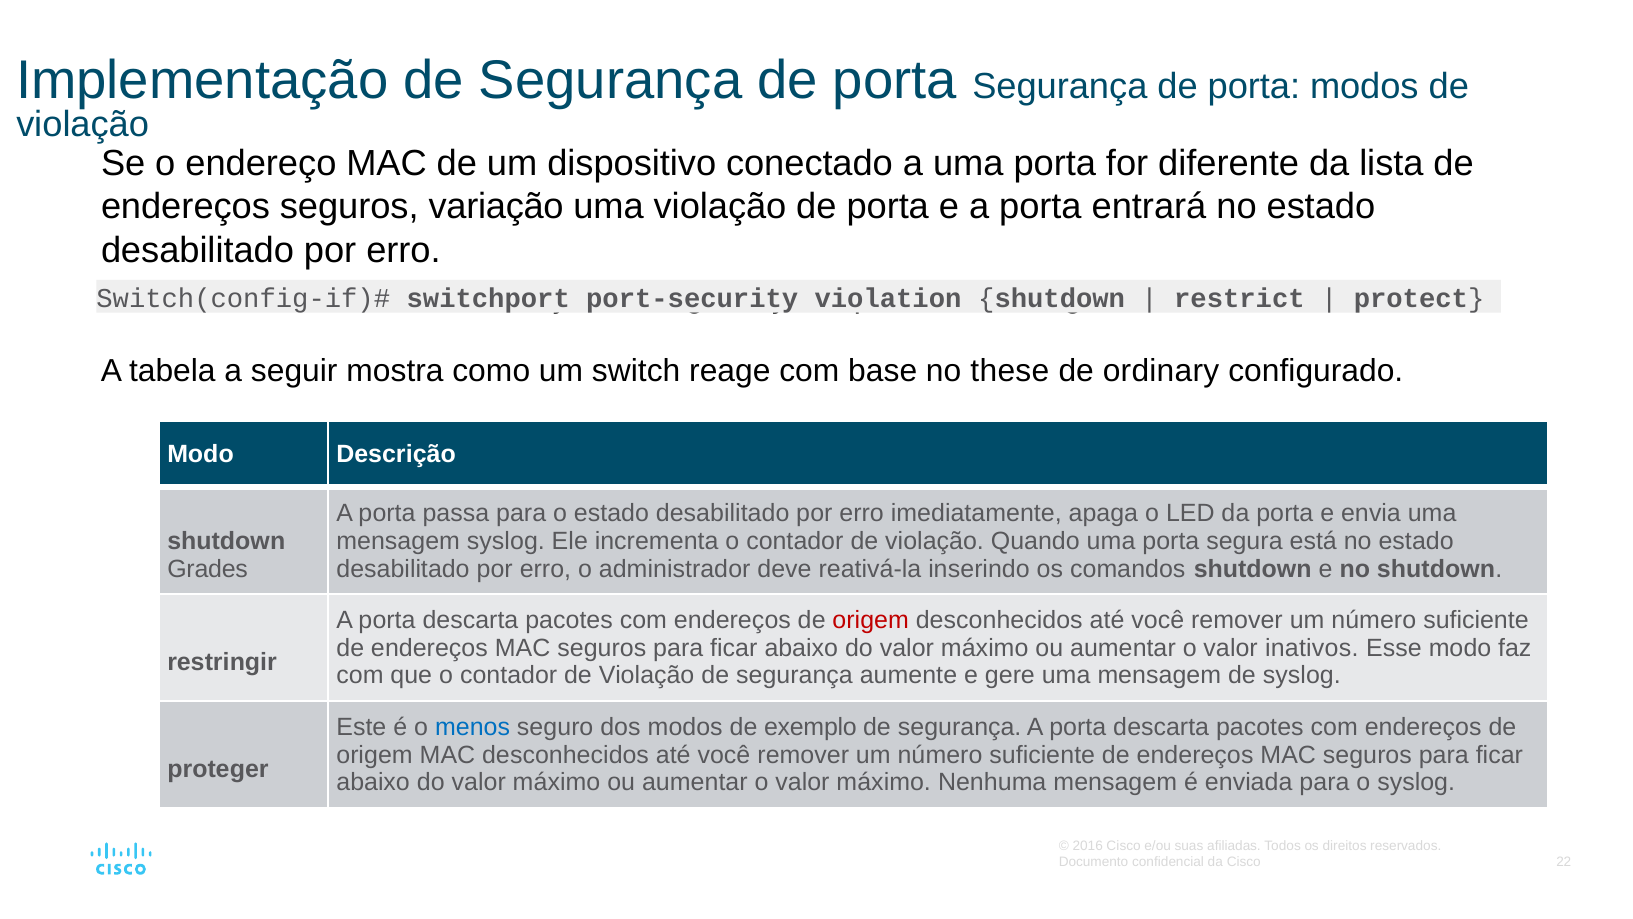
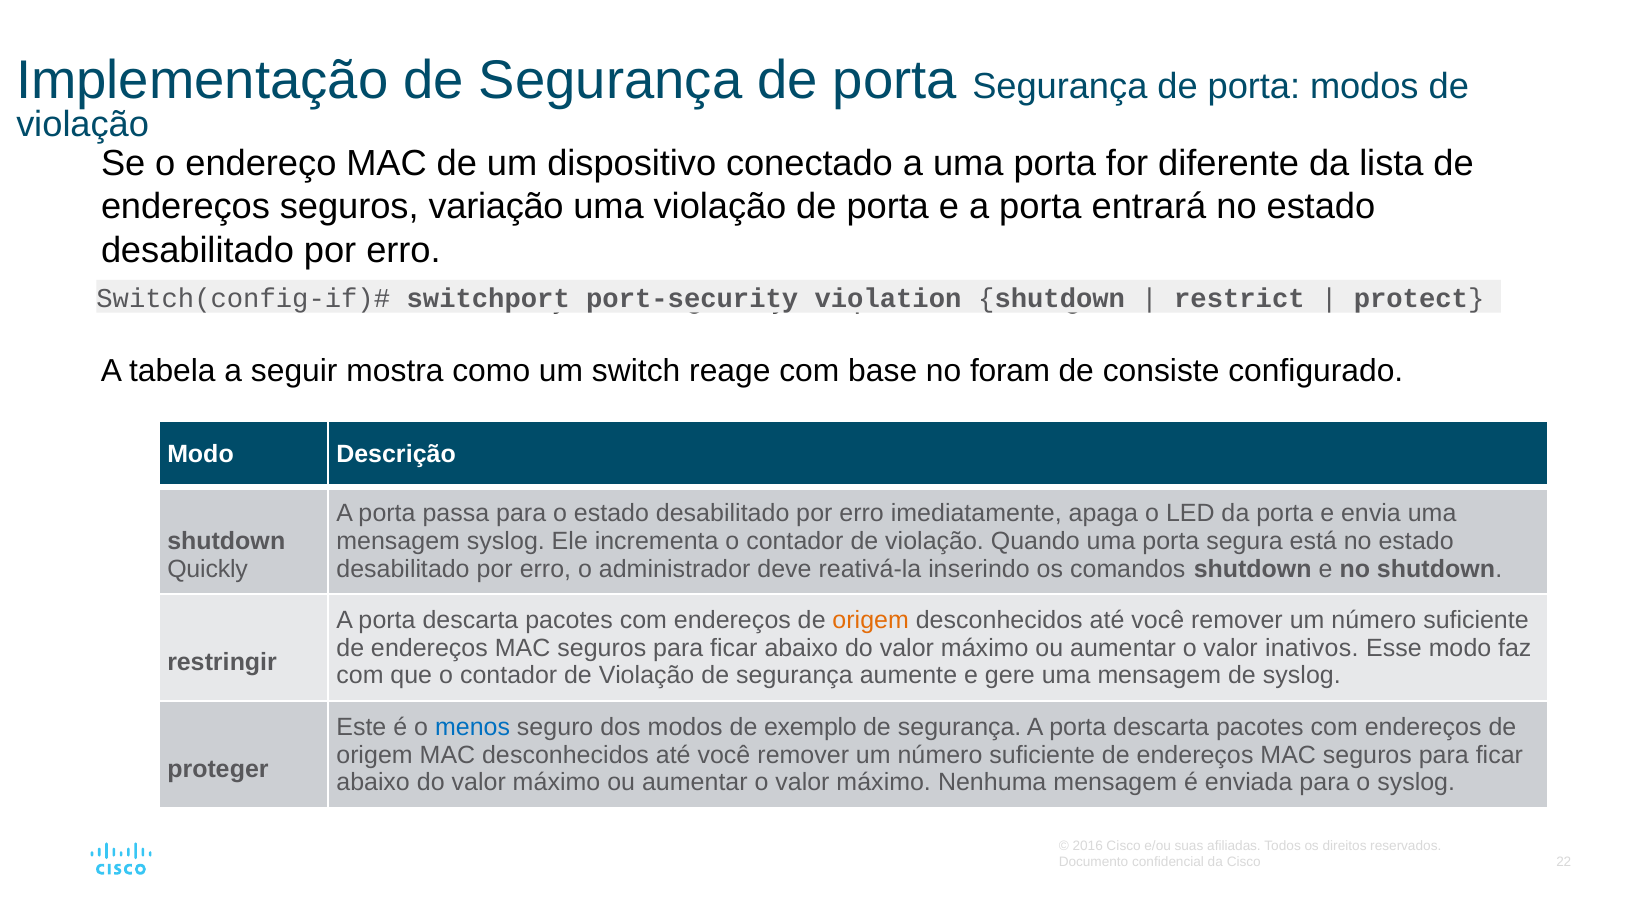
these: these -> foram (1010, 371)
ordinary: ordinary -> consiste (1161, 371)
Grades: Grades -> Quickly (208, 569)
origem colour: red -> orange (871, 620)
